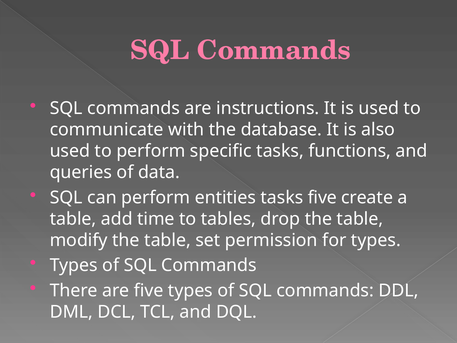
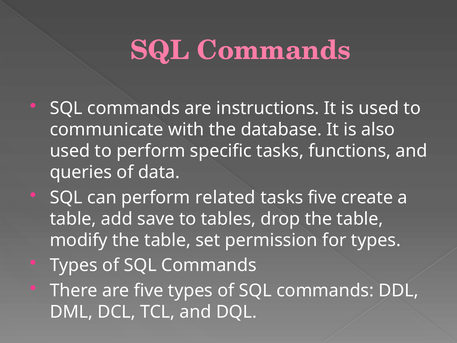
entities: entities -> related (225, 197)
time: time -> save (156, 219)
